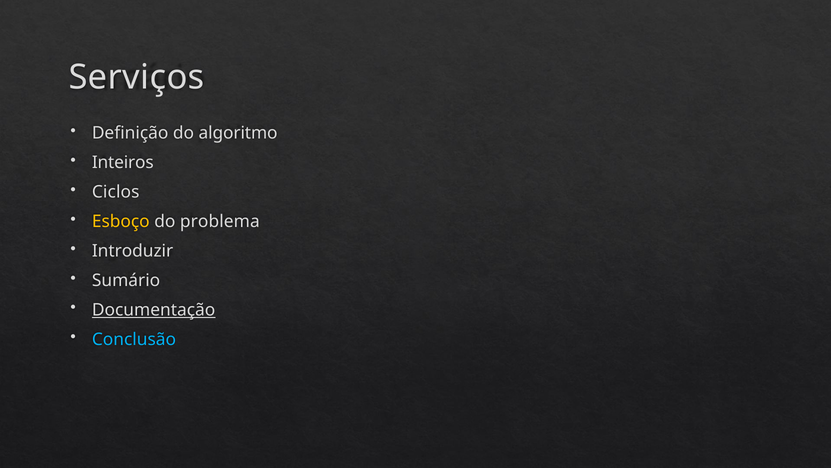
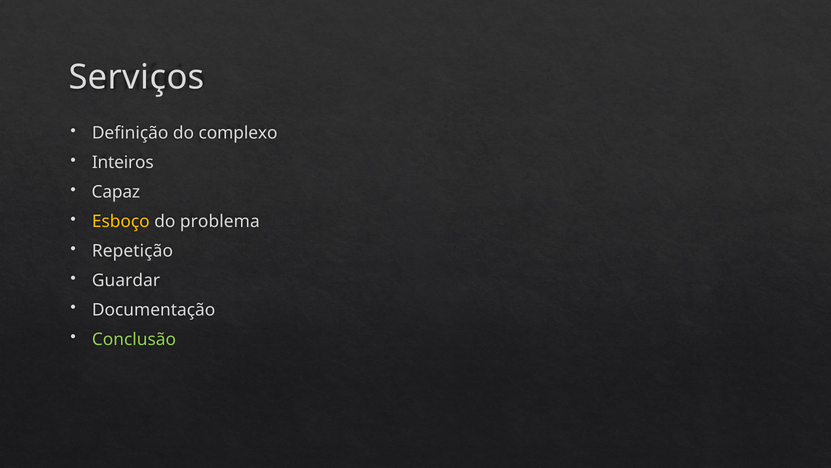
algoritmo: algoritmo -> complexo (238, 133)
Ciclos: Ciclos -> Capaz (116, 192)
Introduzir: Introduzir -> Repetição (132, 251)
Sumário: Sumário -> Guardar (126, 280)
Documentação underline: present -> none (154, 309)
Conclusão colour: light blue -> light green (134, 339)
